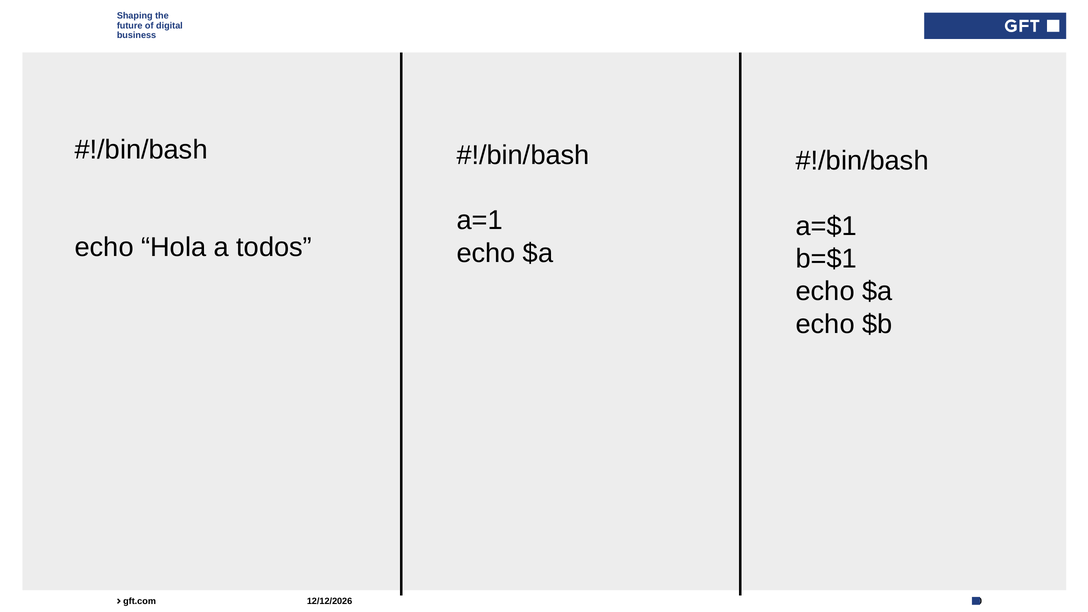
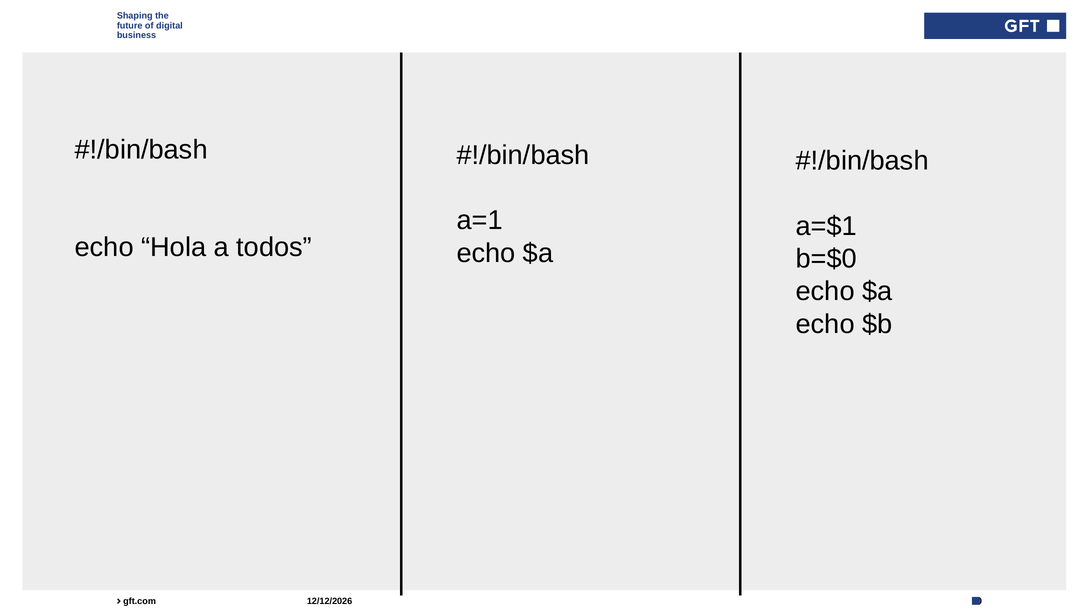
b=$1: b=$1 -> b=$0 (826, 259)
